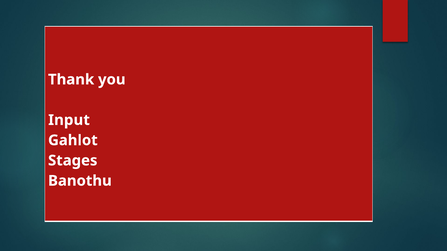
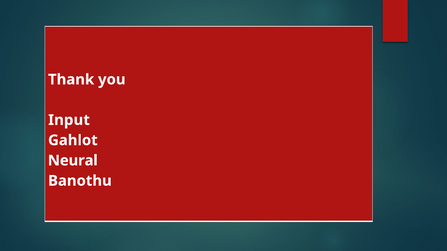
Stages: Stages -> Neural (73, 161)
